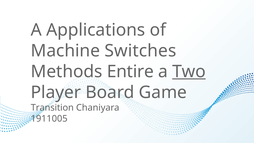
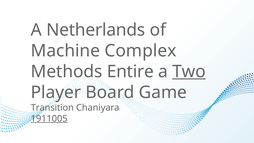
Applications: Applications -> Netherlands (96, 30)
Switches: Switches -> Complex (140, 51)
1911005 underline: none -> present (49, 119)
